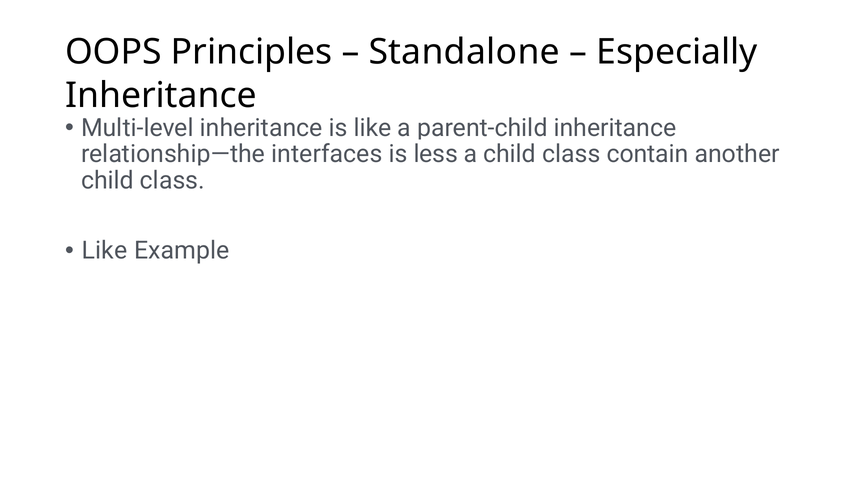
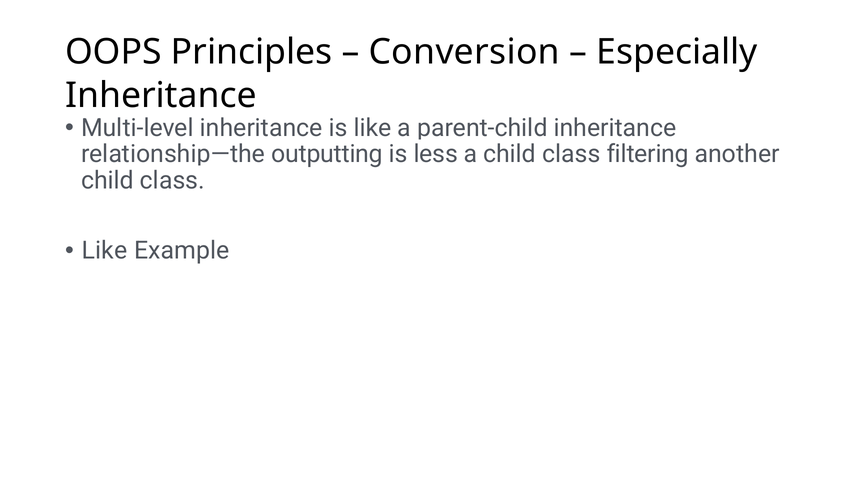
Standalone: Standalone -> Conversion (464, 52)
interfaces: interfaces -> outputting (327, 154)
contain: contain -> filtering (648, 154)
